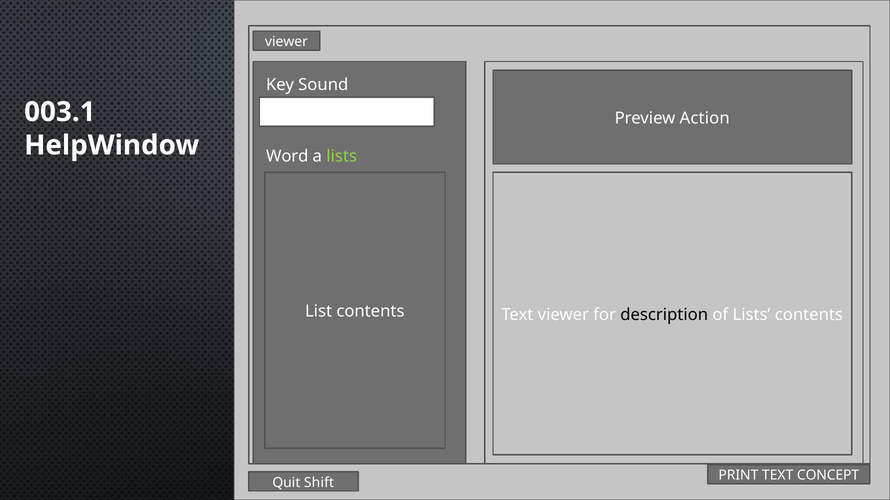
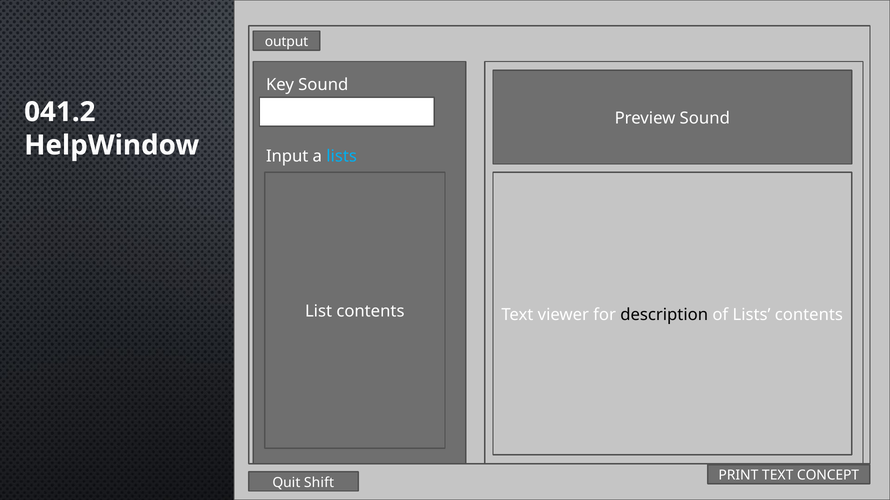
viewer: viewer -> output (287, 42)
003.1: 003.1 -> 041.2 (60, 112)
Preview Action: Action -> Sound (705, 119)
Word: Word -> Input (287, 156)
lists colour: light green -> light blue (342, 156)
